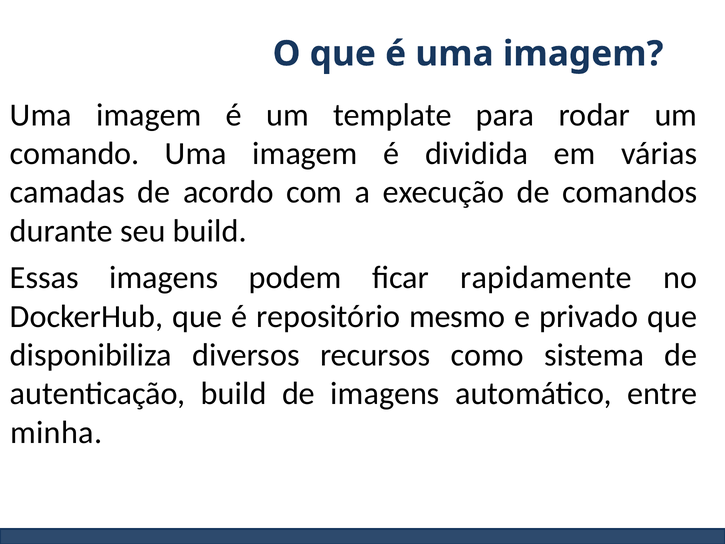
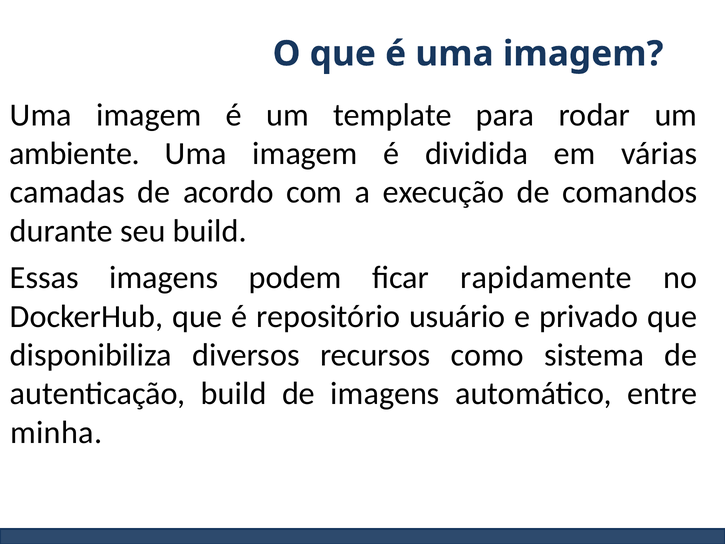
comando: comando -> ambiente (75, 154)
mesmo: mesmo -> usuário (457, 316)
